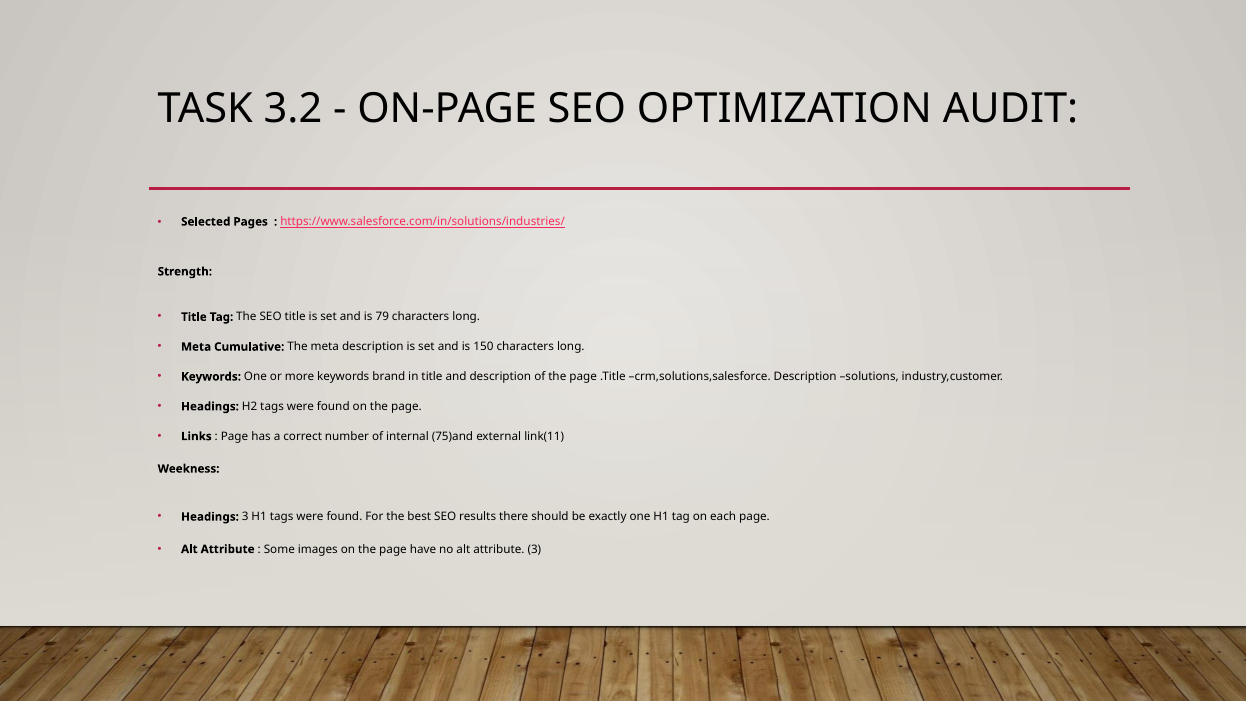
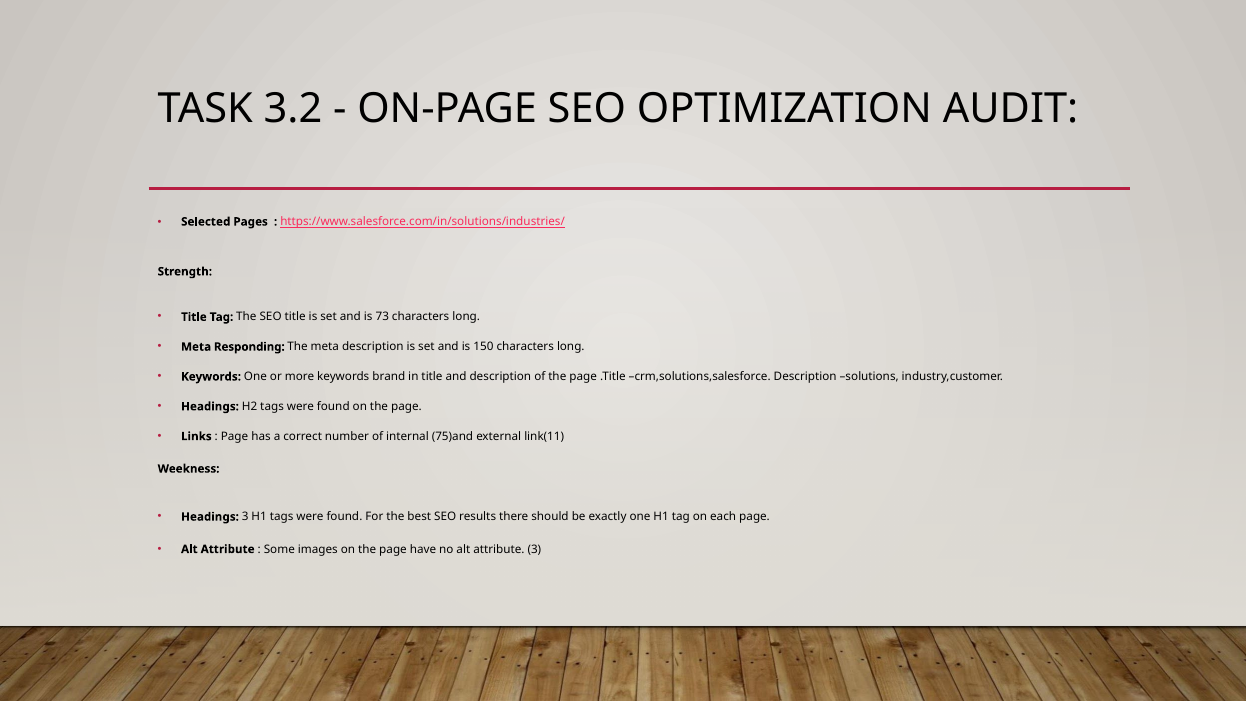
79: 79 -> 73 (382, 317)
Cumulative: Cumulative -> Responding (249, 347)
